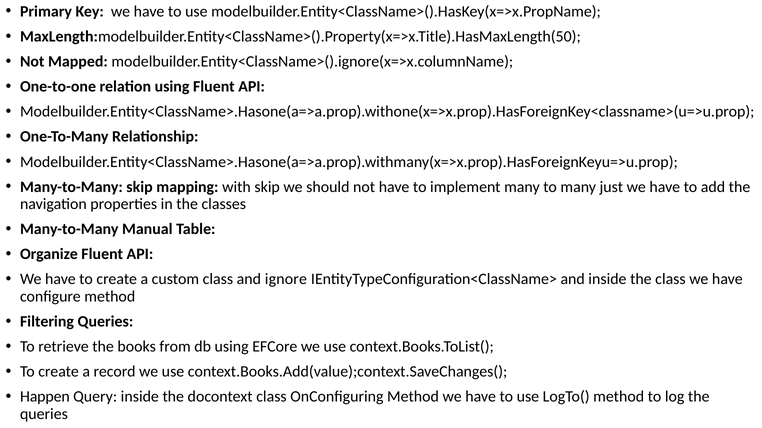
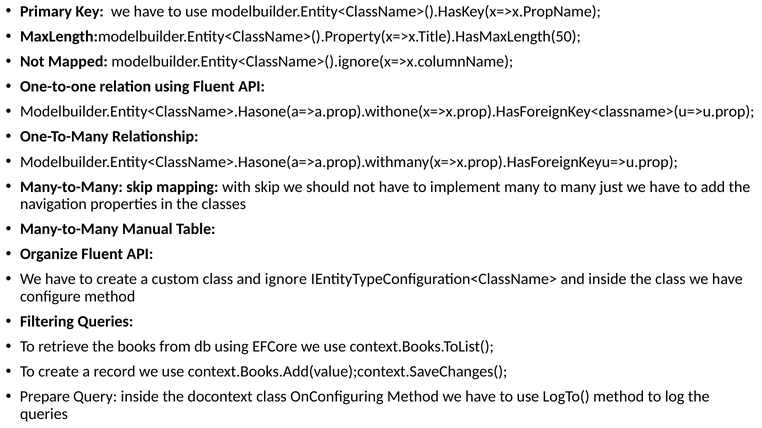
Happen: Happen -> Prepare (45, 397)
